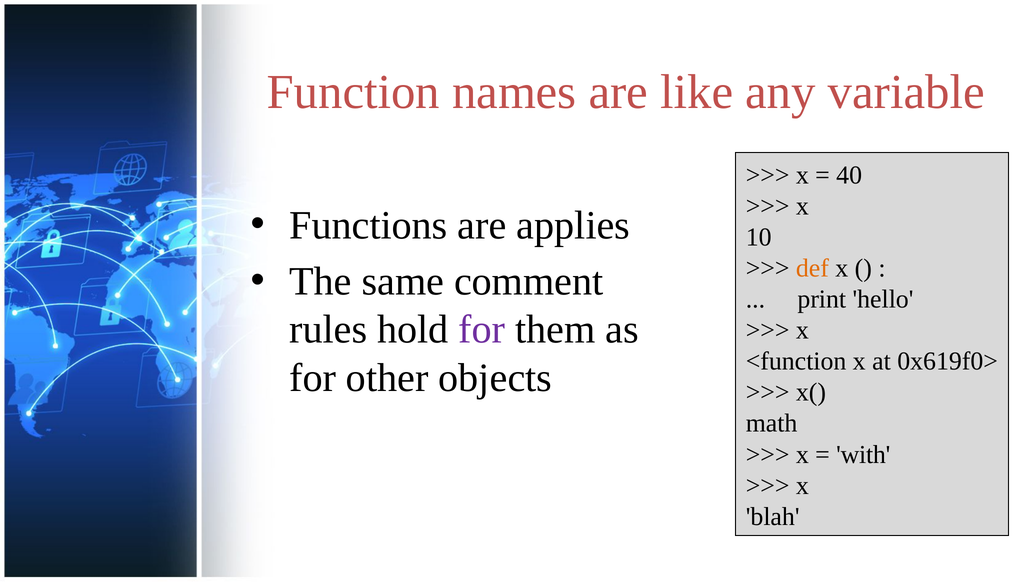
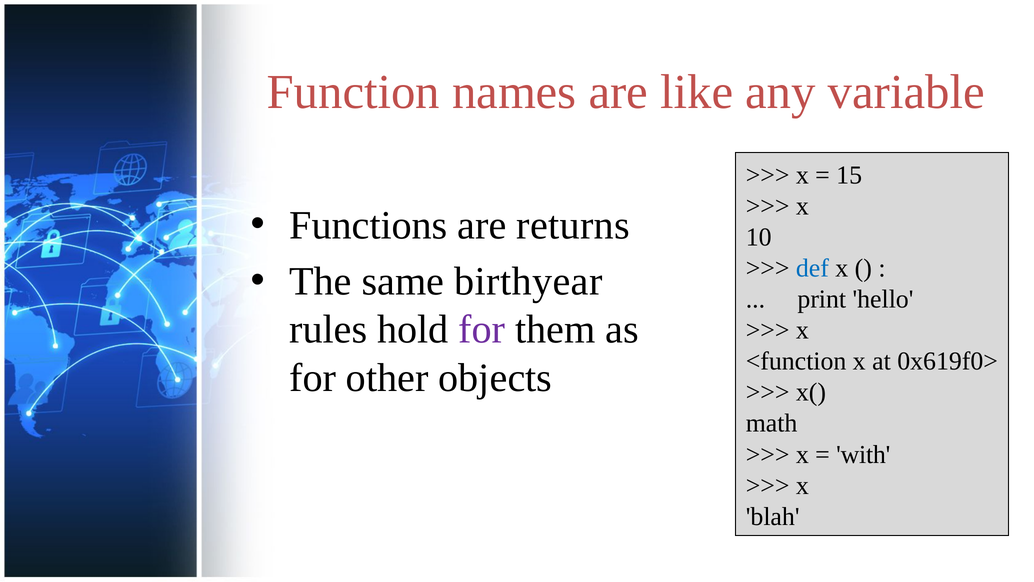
40: 40 -> 15 (849, 175)
applies: applies -> returns (573, 225)
def colour: orange -> blue (812, 268)
comment: comment -> birthyear (528, 281)
